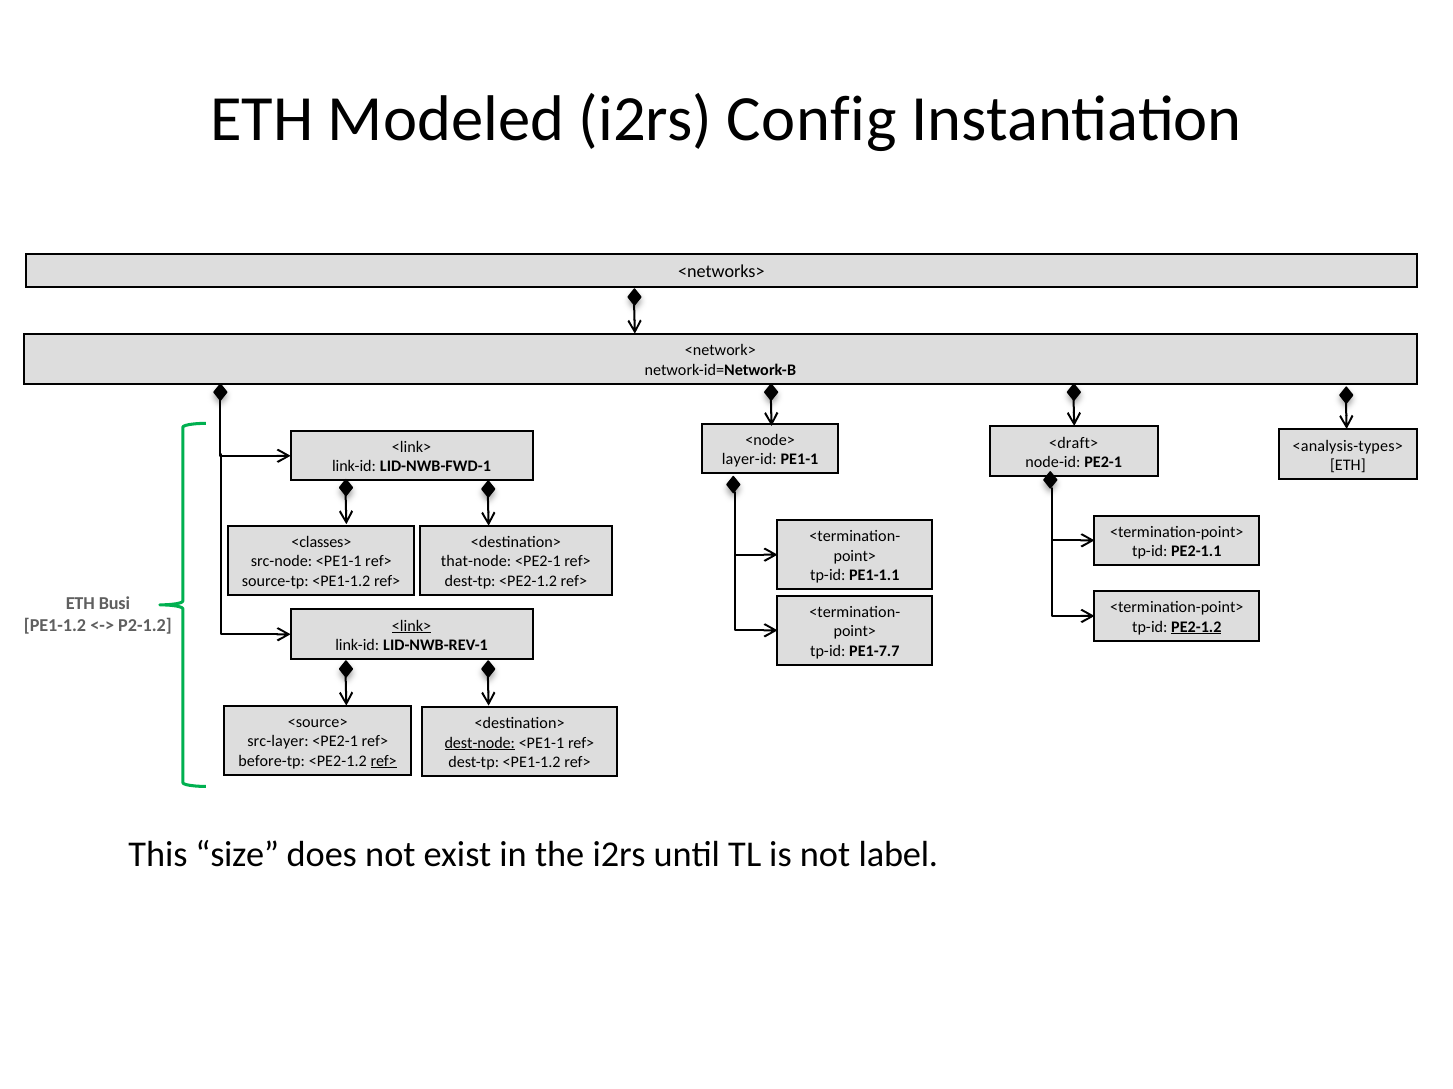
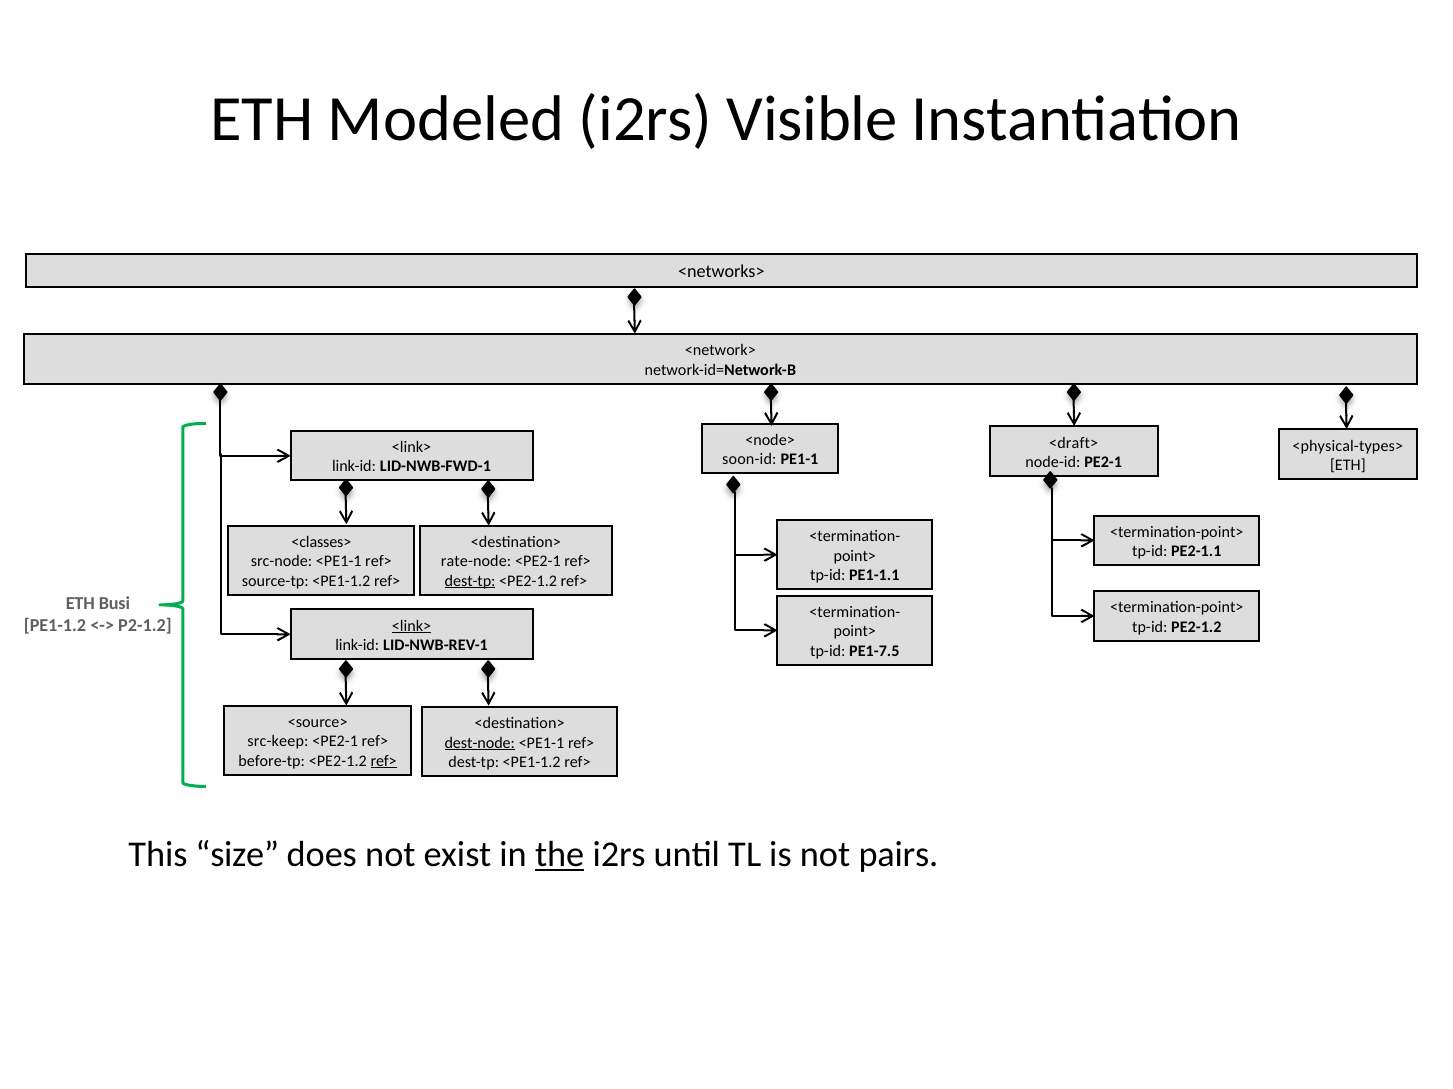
Config: Config -> Visible (812, 119)
<analysis-types>: <analysis-types> -> <physical-types> (1348, 446)
layer-id: layer-id -> soon-id (749, 459)
that-node: that-node -> rate-node (476, 562)
dest-tp underline: none -> present (470, 581)
PE2-1.2 underline: present -> none (1196, 627)
PE1-7.7: PE1-7.7 -> PE1-7.5 (874, 651)
src-layer: src-layer -> src-keep (278, 742)
the underline: none -> present (560, 855)
label: label -> pairs (898, 855)
